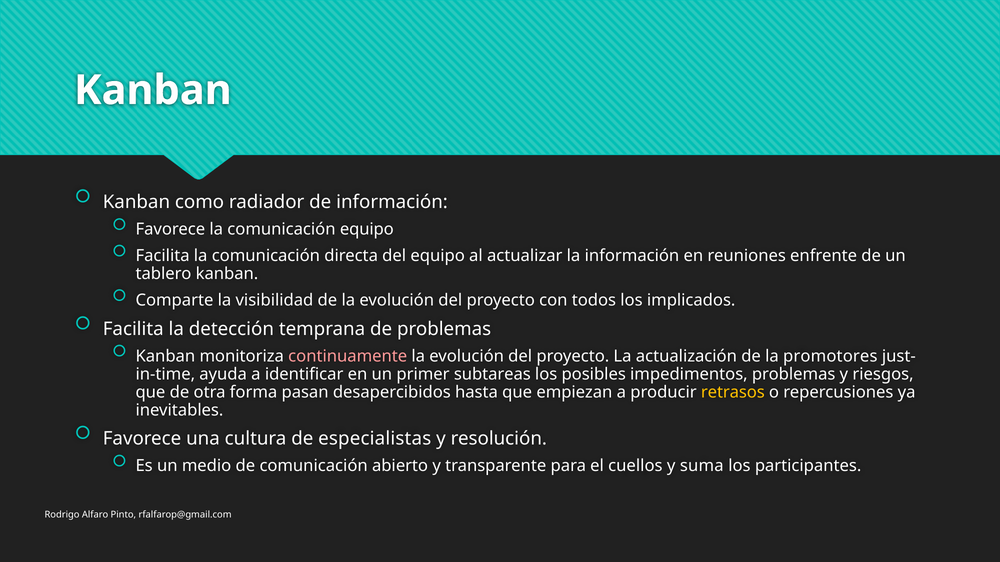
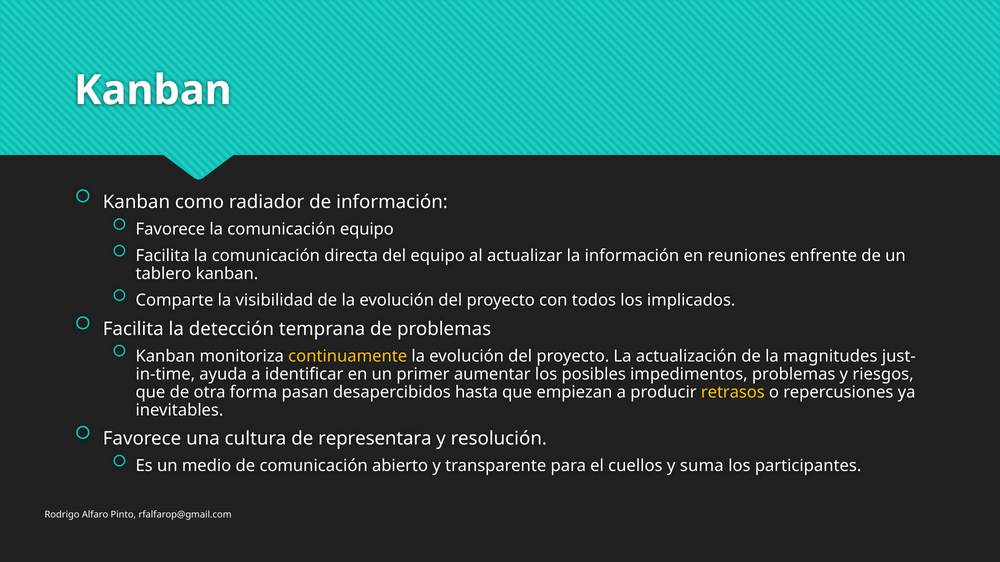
continuamente colour: pink -> yellow (348, 357)
promotores: promotores -> magnitudes (830, 357)
subtareas: subtareas -> aumentar (492, 375)
especialistas: especialistas -> representara (375, 439)
